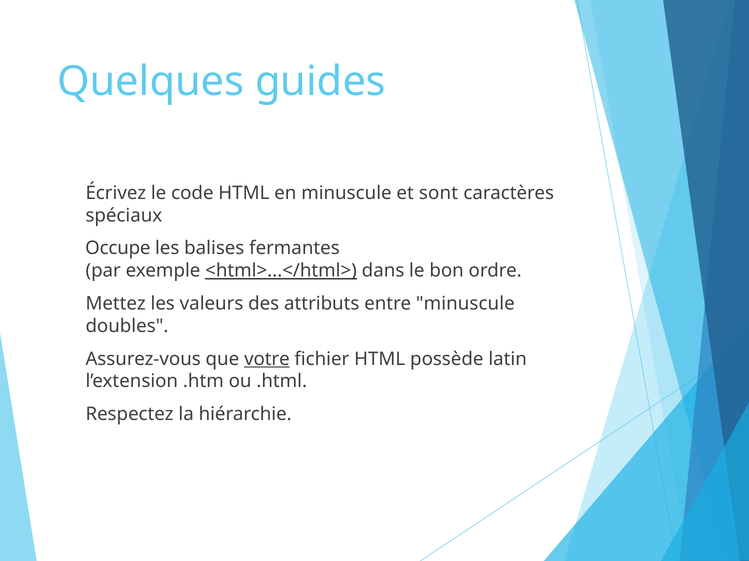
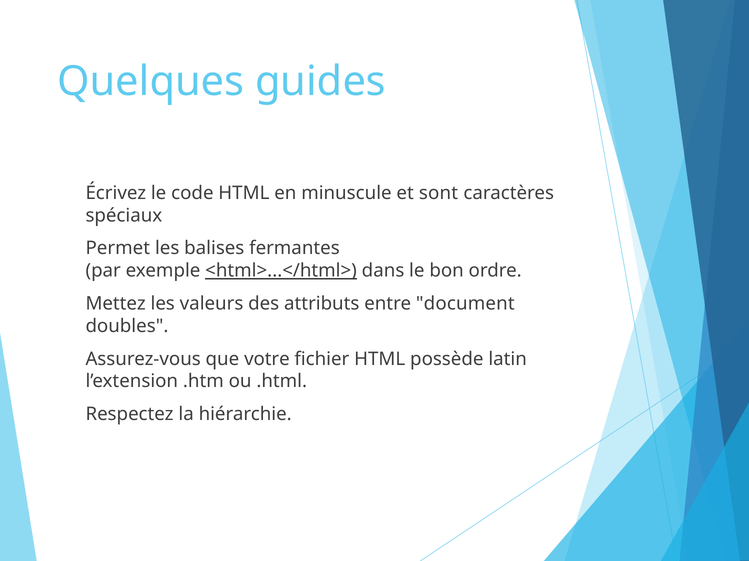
Occupe: Occupe -> Permet (118, 249)
entre minuscule: minuscule -> document (465, 304)
votre underline: present -> none (267, 359)
